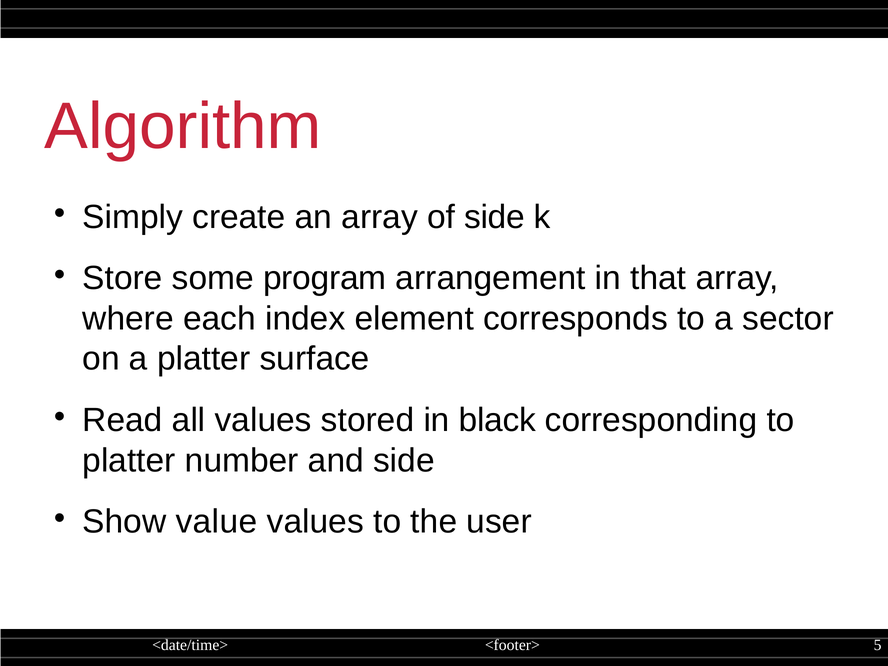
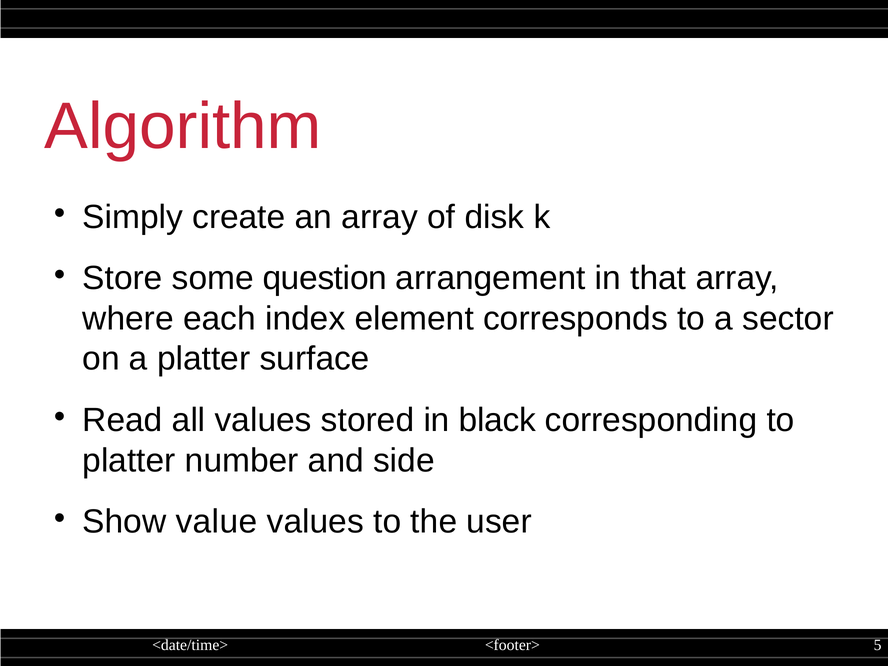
of side: side -> disk (494, 217)
program: program -> question (325, 278)
